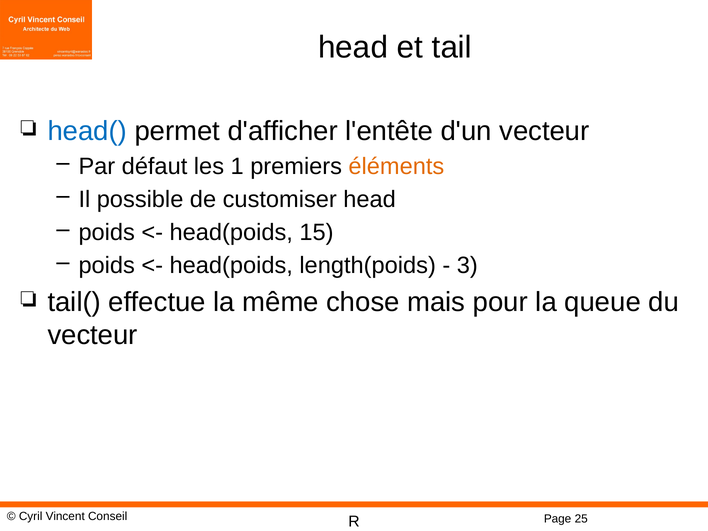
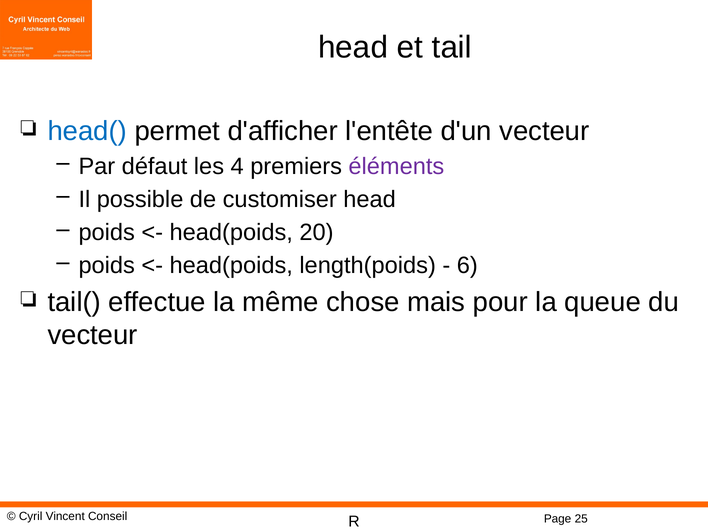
1: 1 -> 4 (237, 167)
éléments colour: orange -> purple (396, 167)
15: 15 -> 20 (316, 233)
3: 3 -> 6 (467, 266)
